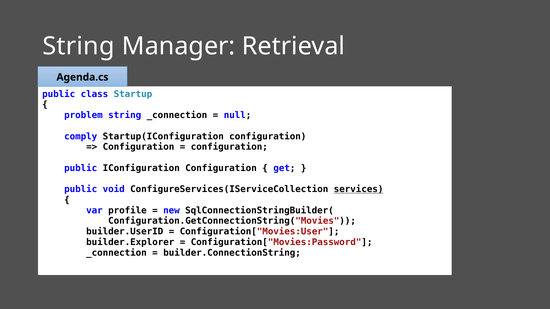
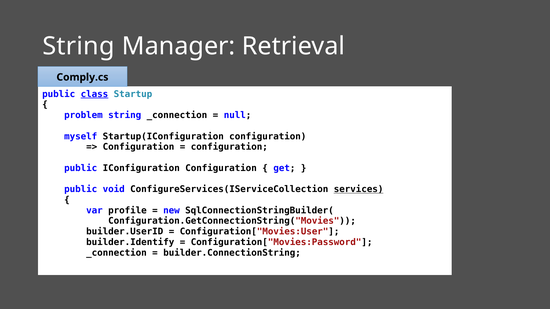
Agenda.cs: Agenda.cs -> Comply.cs (82, 77)
class underline: none -> present (94, 94)
comply: comply -> myself (81, 137)
builder.Explorer: builder.Explorer -> builder.Identify (130, 242)
